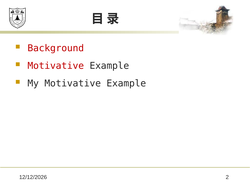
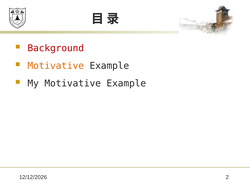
Motivative colour: red -> orange (56, 66)
